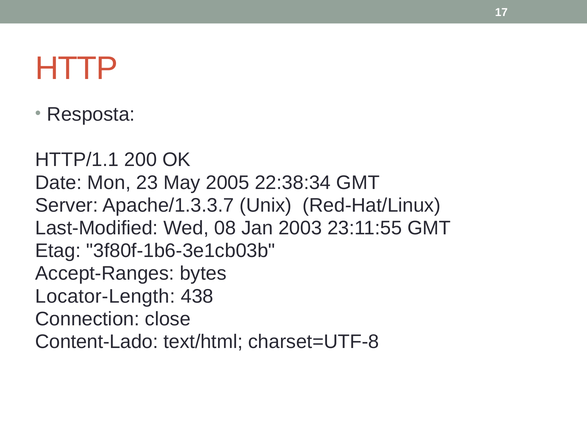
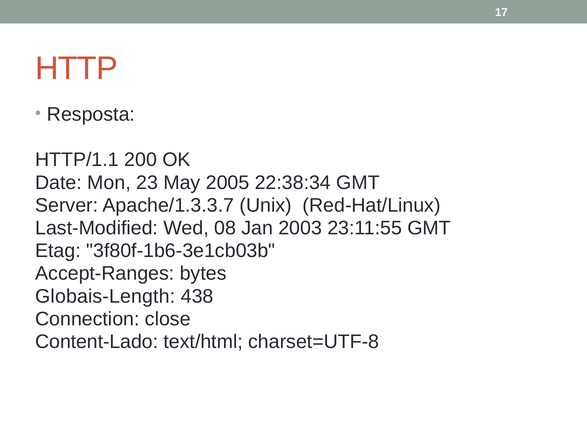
Locator-Length: Locator-Length -> Globais-Length (105, 296)
